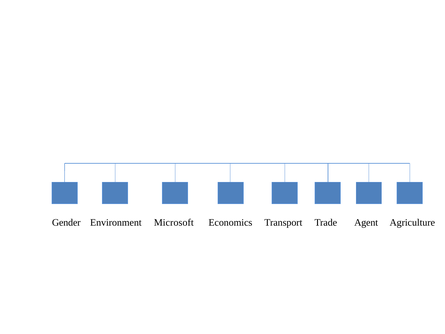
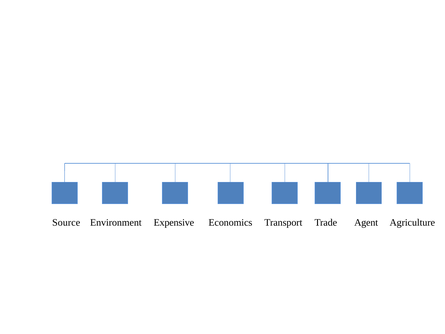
Gender: Gender -> Source (66, 222)
Microsoft: Microsoft -> Expensive (174, 222)
